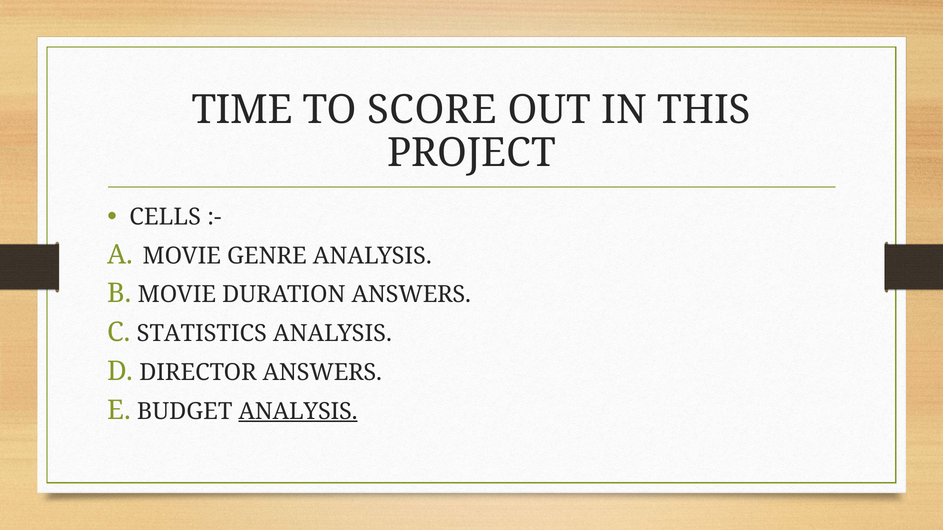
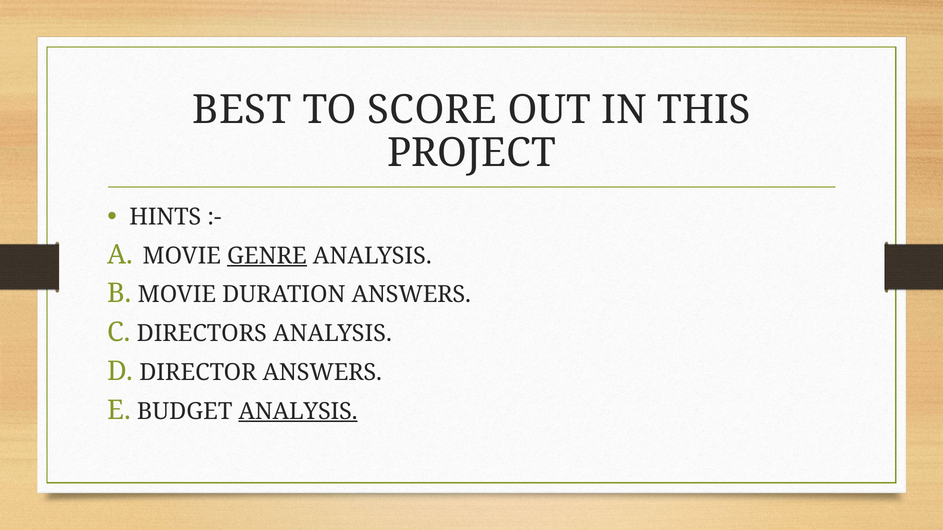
TIME: TIME -> BEST (242, 110)
CELLS: CELLS -> HINTS (165, 217)
GENRE underline: none -> present (267, 256)
STATISTICS: STATISTICS -> DIRECTORS (202, 334)
